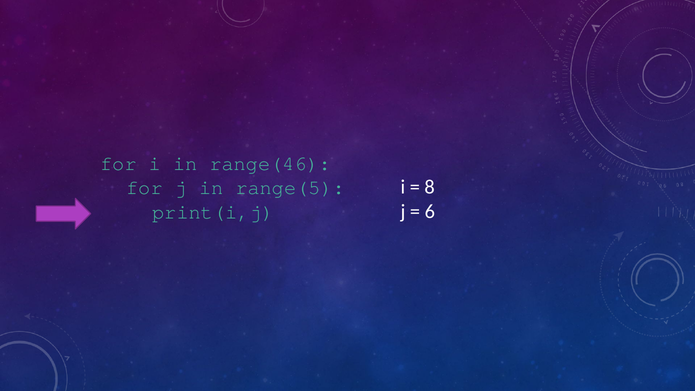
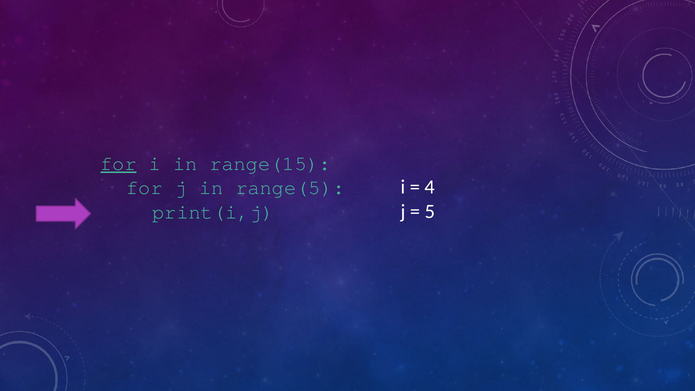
for underline: none -> present (119, 163)
range(46: range(46 -> range(15 (270, 163)
8: 8 -> 4 (430, 187)
6: 6 -> 5 (430, 212)
